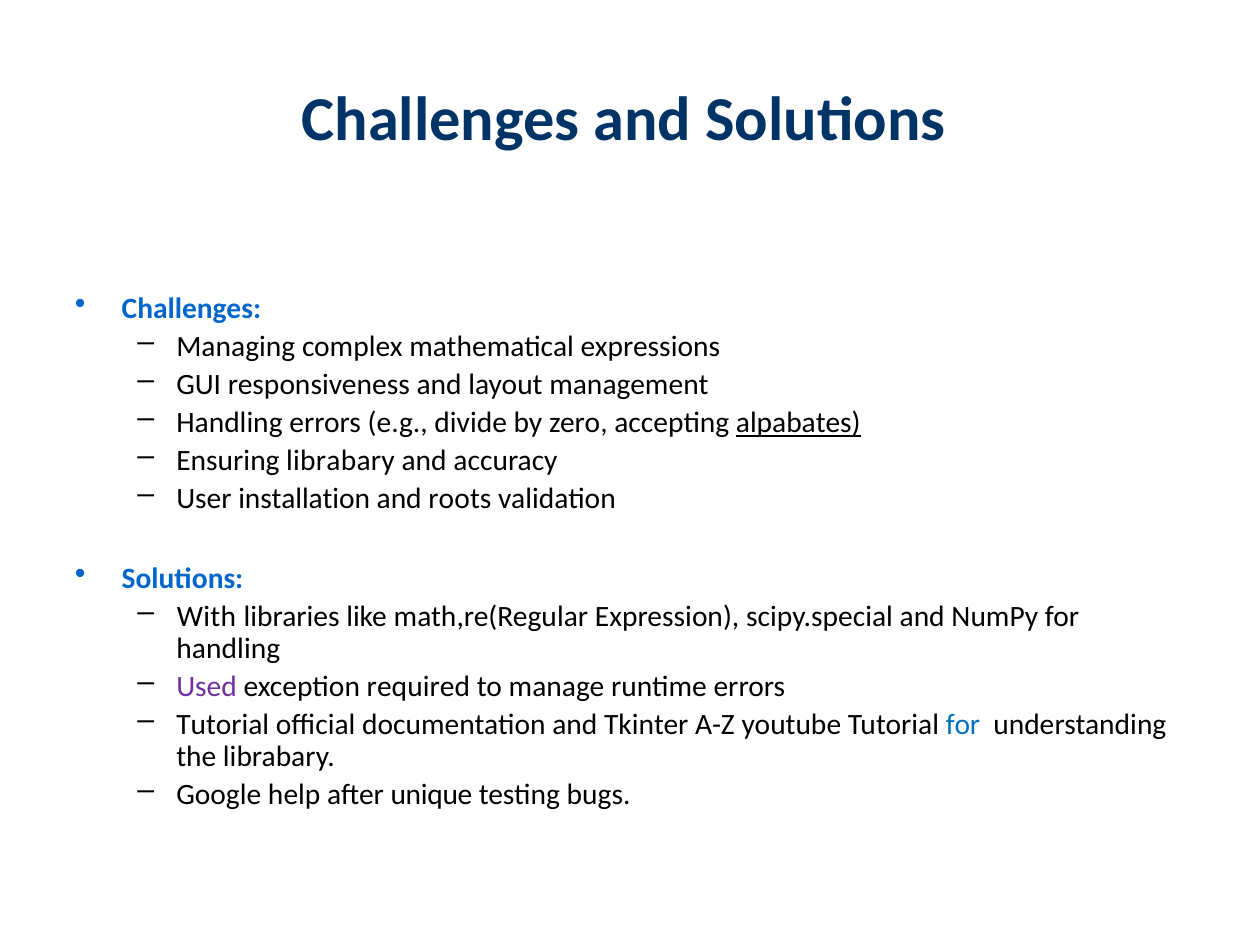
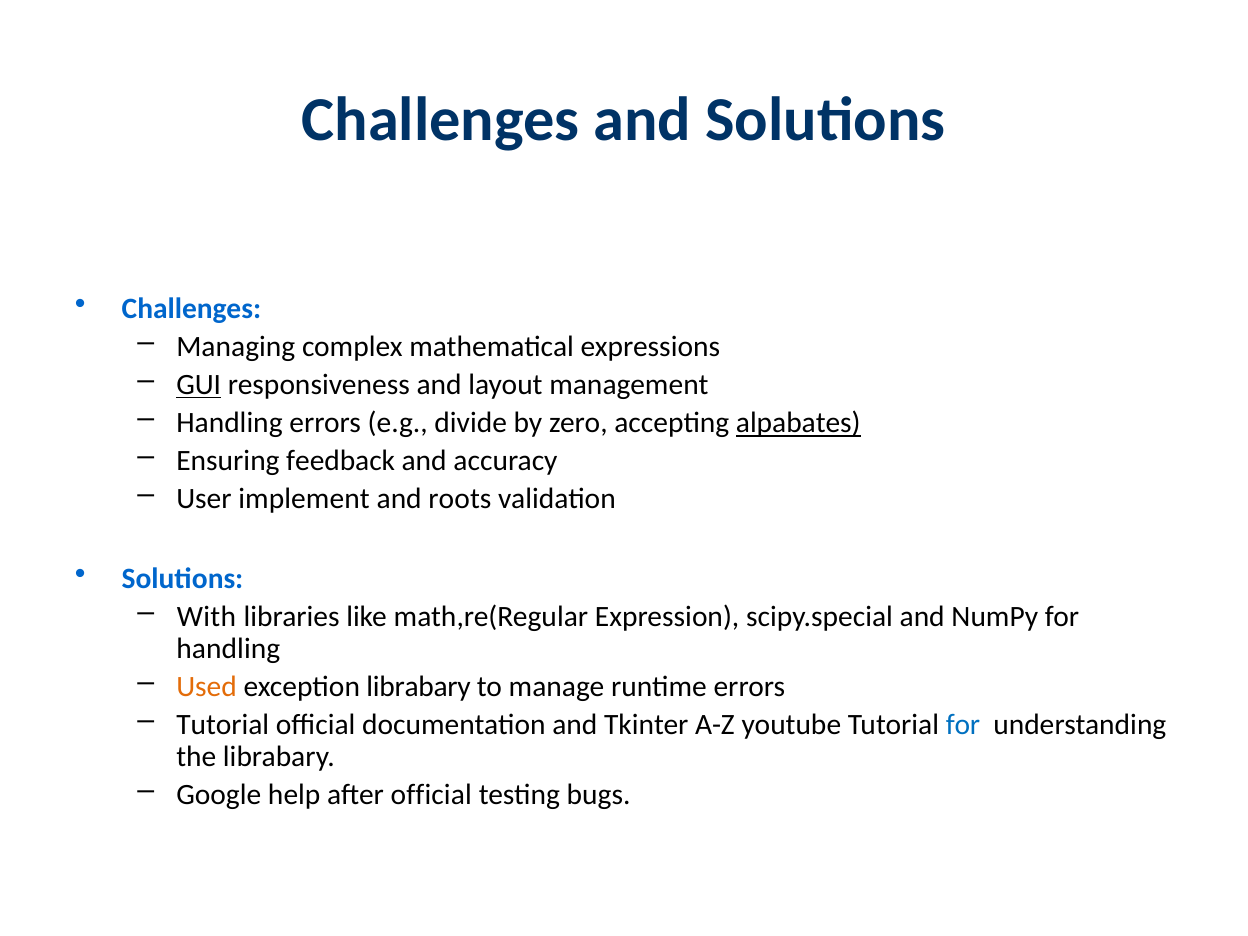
GUI underline: none -> present (199, 385)
Ensuring librabary: librabary -> feedback (341, 461)
installation: installation -> implement (304, 499)
Used colour: purple -> orange (207, 686)
exception required: required -> librabary (419, 686)
after unique: unique -> official (431, 794)
